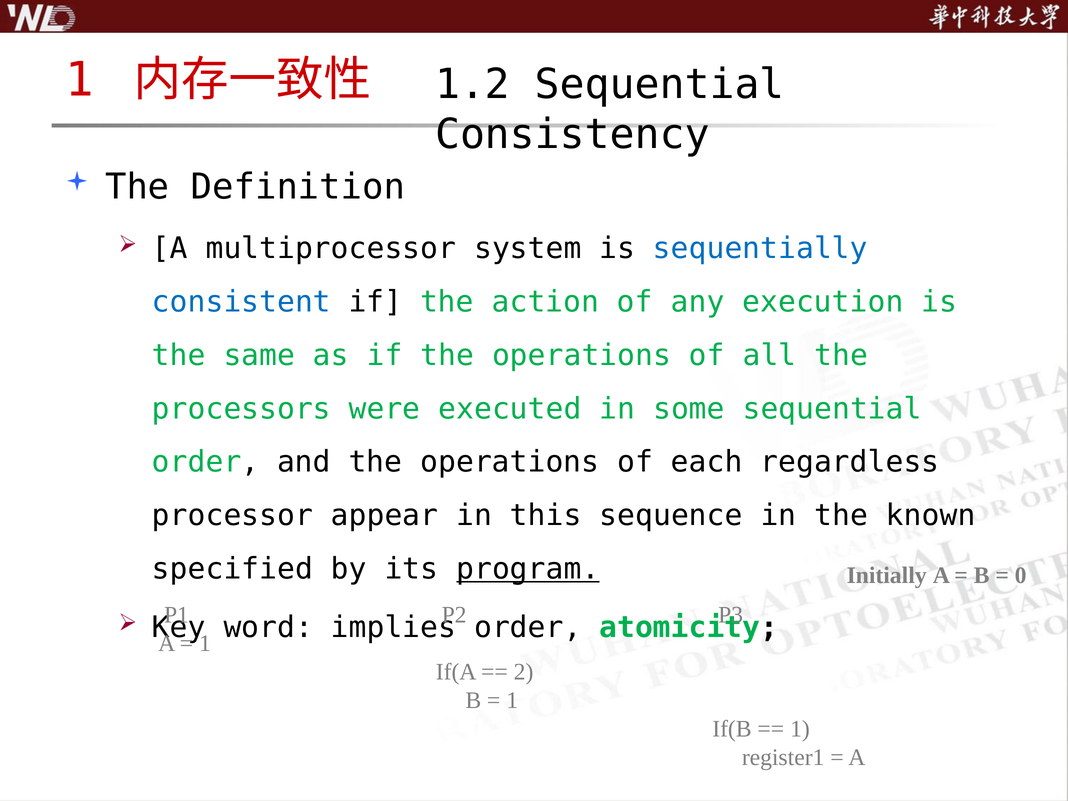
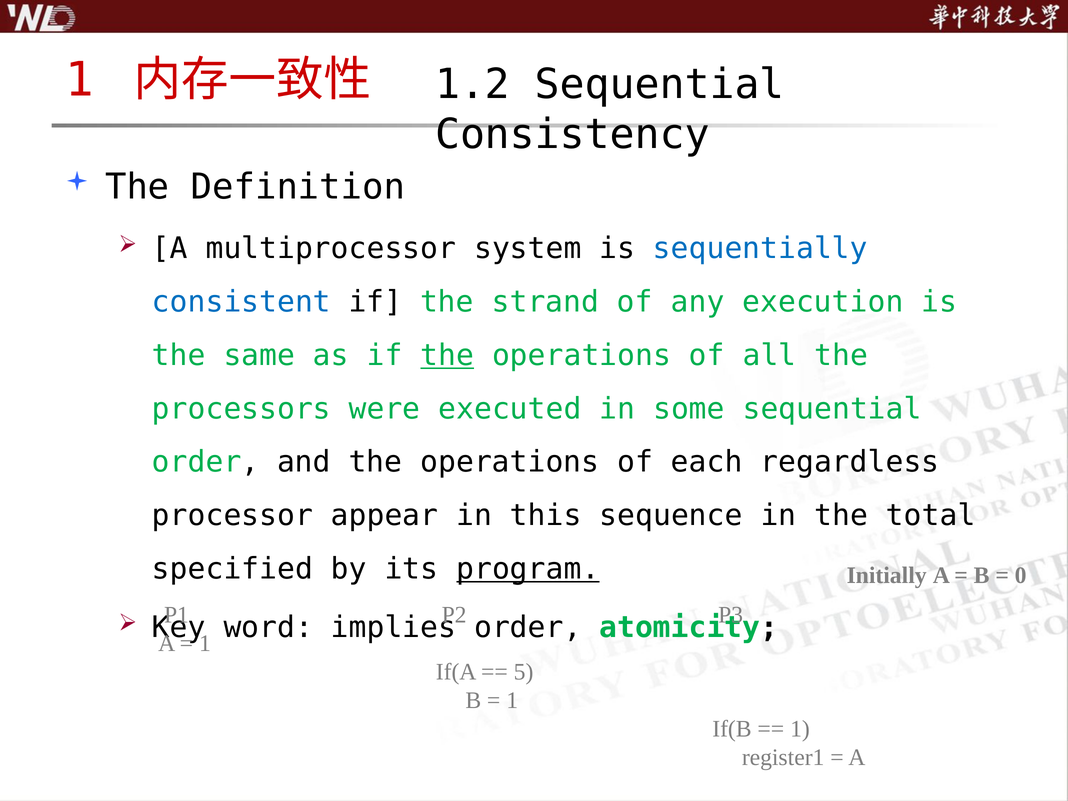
action: action -> strand (545, 302)
the underline: none -> present (447, 355)
known: known -> total (931, 516)
2: 2 -> 5 (524, 672)
